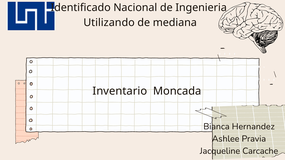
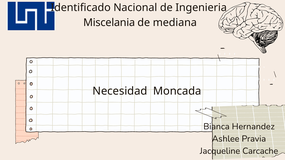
Utilizando: Utilizando -> Miscelania (109, 23)
Inventario: Inventario -> Necesidad (120, 91)
